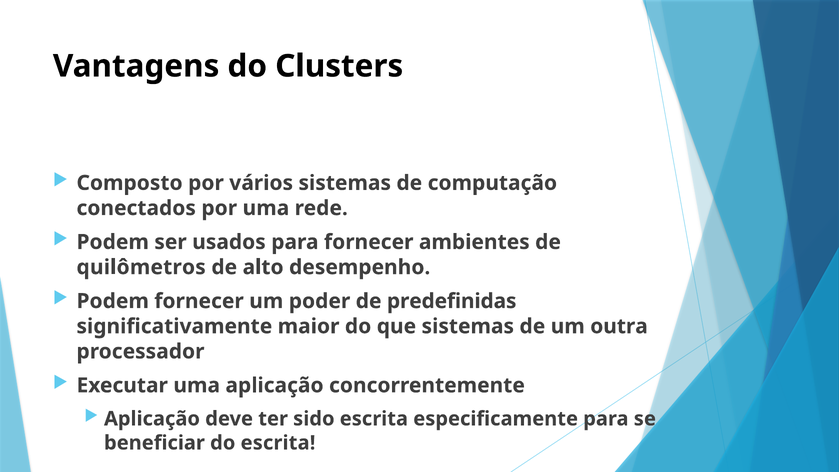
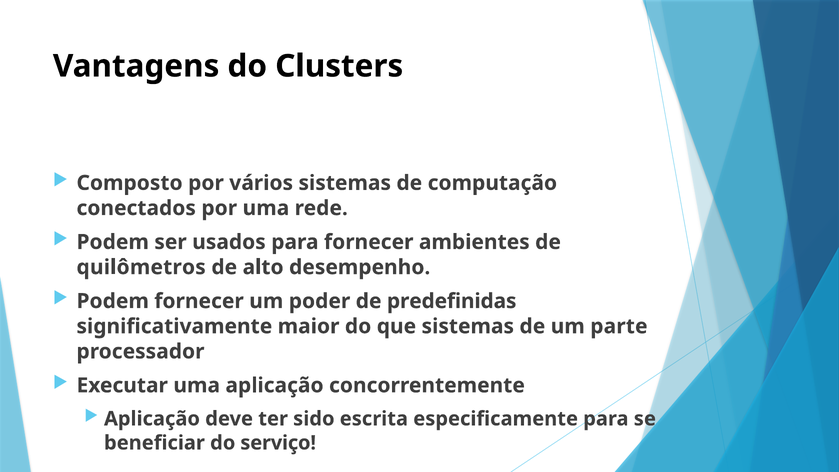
outra: outra -> parte (619, 326)
do escrita: escrita -> serviço (278, 443)
